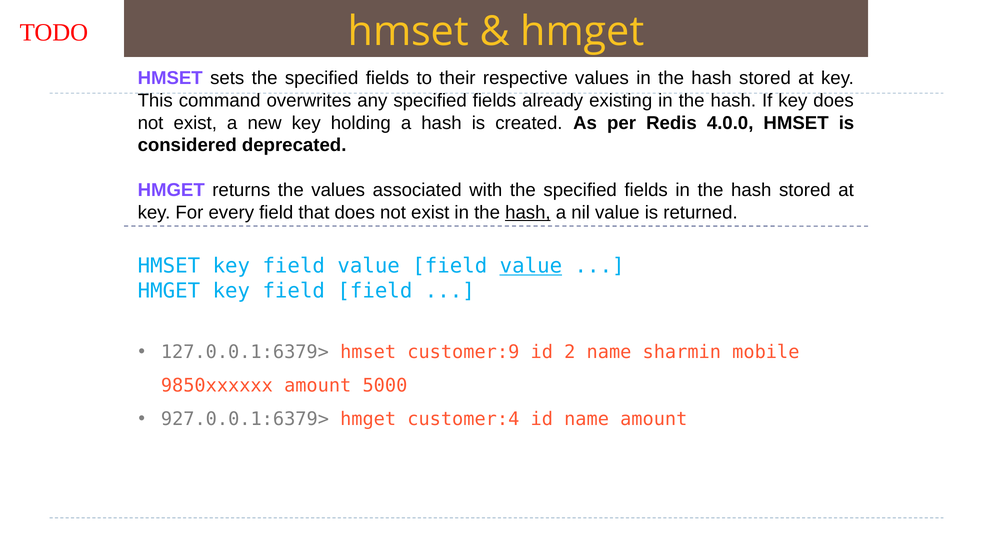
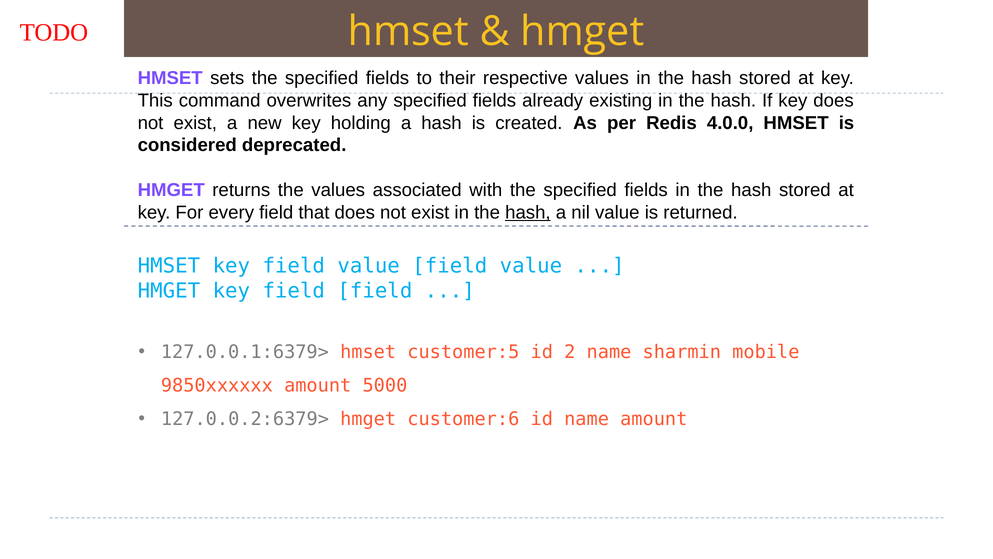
value underline: present -> none (531, 266)
customer:9: customer:9 -> customer:5 (463, 352)
927.0.0.1:6379>: 927.0.0.1:6379> -> 127.0.0.2:6379> (245, 419)
customer:4: customer:4 -> customer:6 (463, 419)
